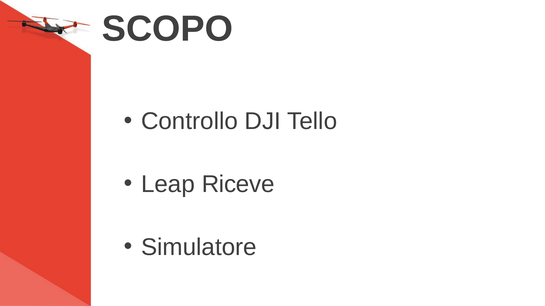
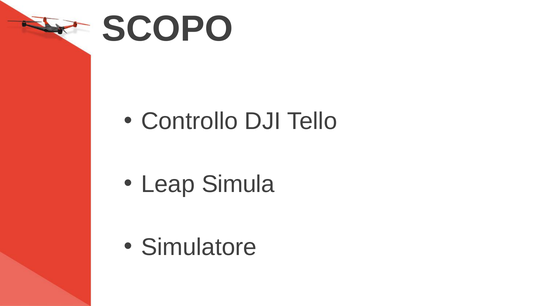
Riceve: Riceve -> Simula (238, 185)
